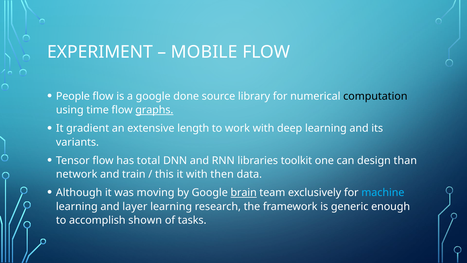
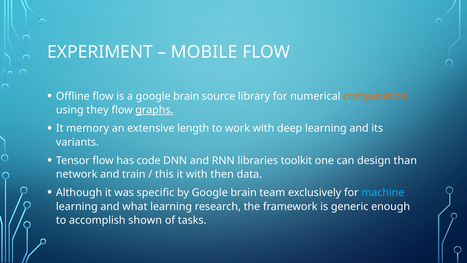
People: People -> Offline (73, 96)
a google done: done -> brain (186, 96)
computation colour: black -> orange (375, 96)
time: time -> they (98, 110)
gradient: gradient -> memory (88, 128)
total: total -> code (149, 160)
moving: moving -> specific (155, 192)
brain underline: present -> none (244, 192)
layer: layer -> what (135, 206)
